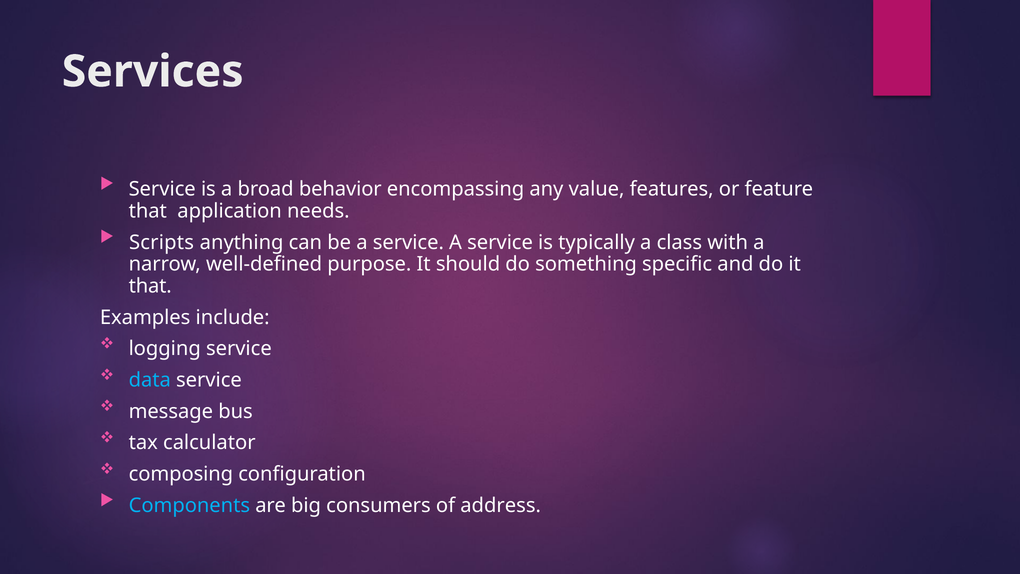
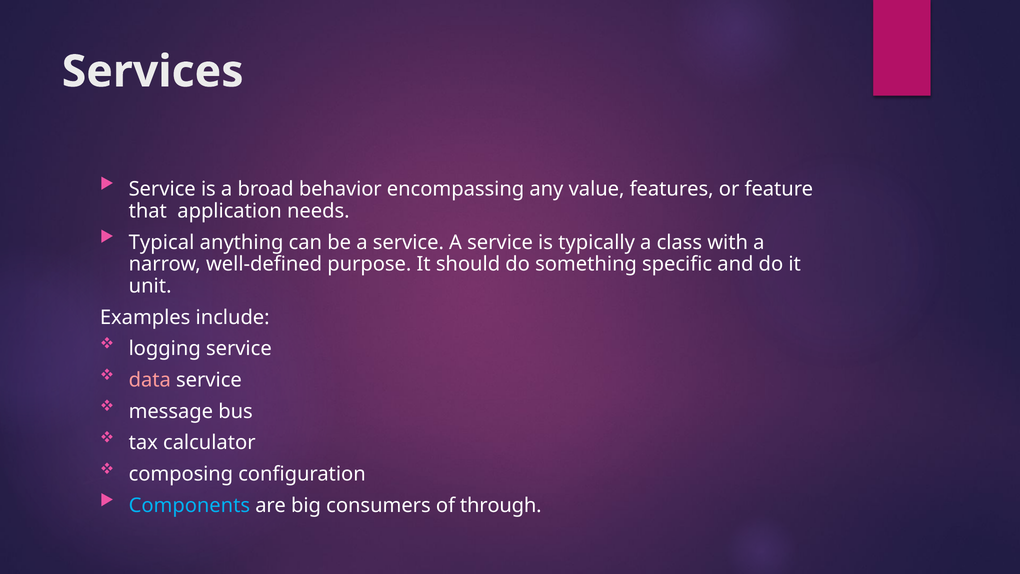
Scripts: Scripts -> Typical (162, 242)
that: that -> unit (150, 286)
data colour: light blue -> pink (150, 380)
address: address -> through (501, 505)
